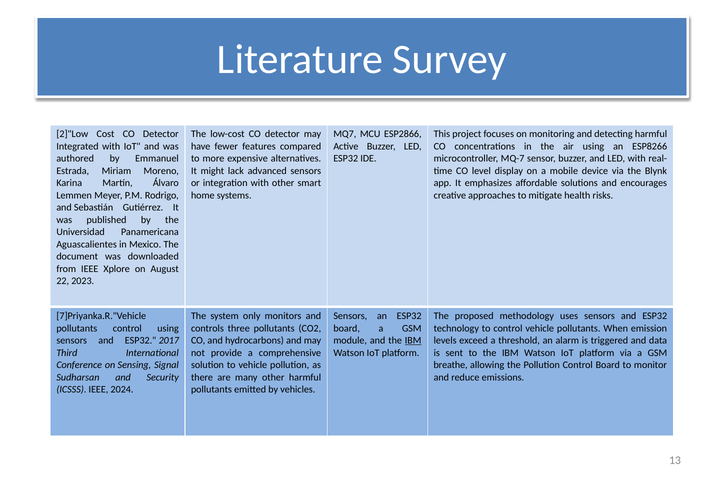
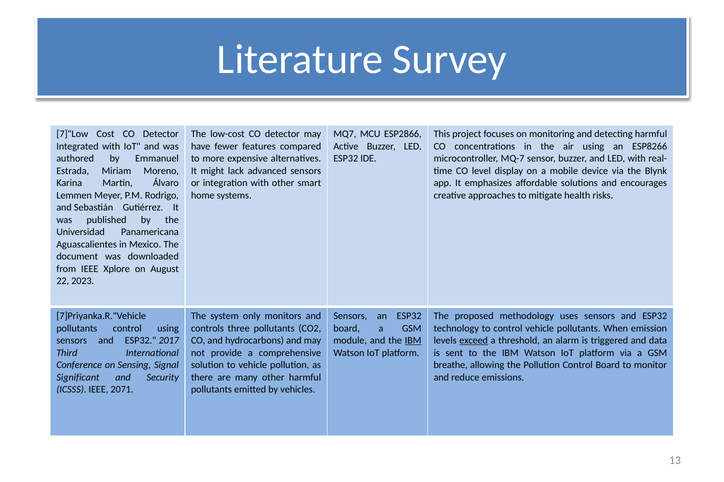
2]"Low: 2]"Low -> 7]"Low (72, 134)
exceed underline: none -> present (474, 341)
Sudharsan: Sudharsan -> Significant (78, 378)
2024: 2024 -> 2071 (122, 390)
